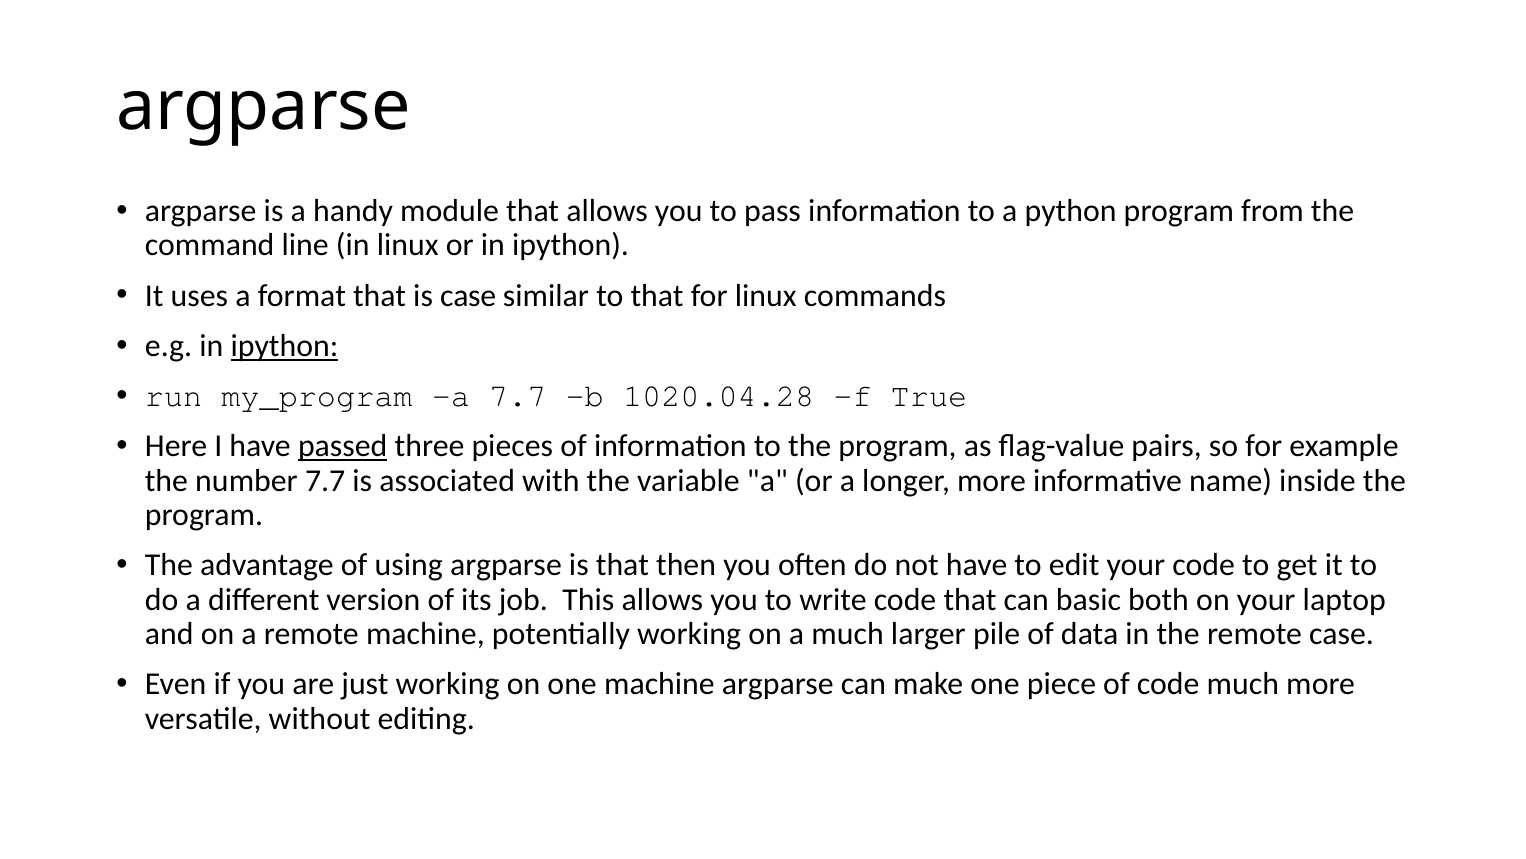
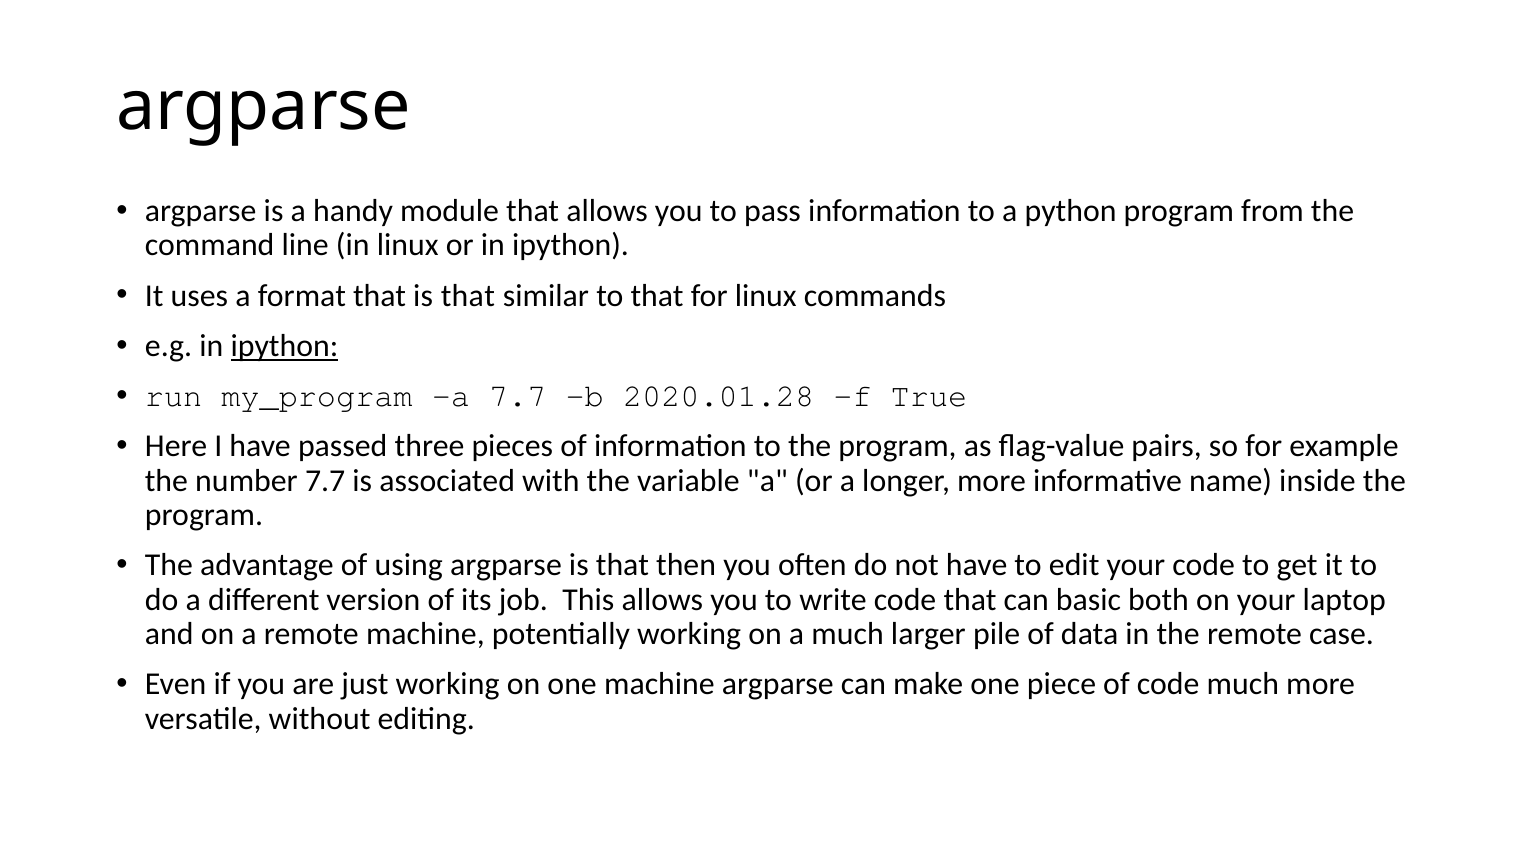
that is case: case -> that (468, 295)
1020.04.28: 1020.04.28 -> 2020.01.28 (719, 396)
passed underline: present -> none (343, 446)
